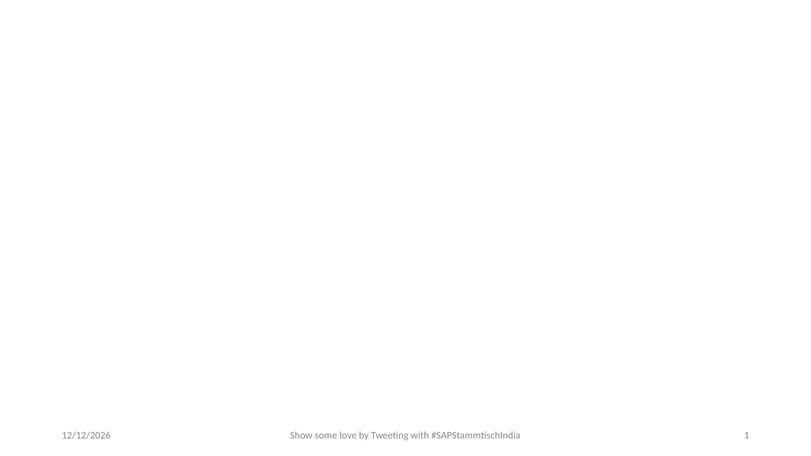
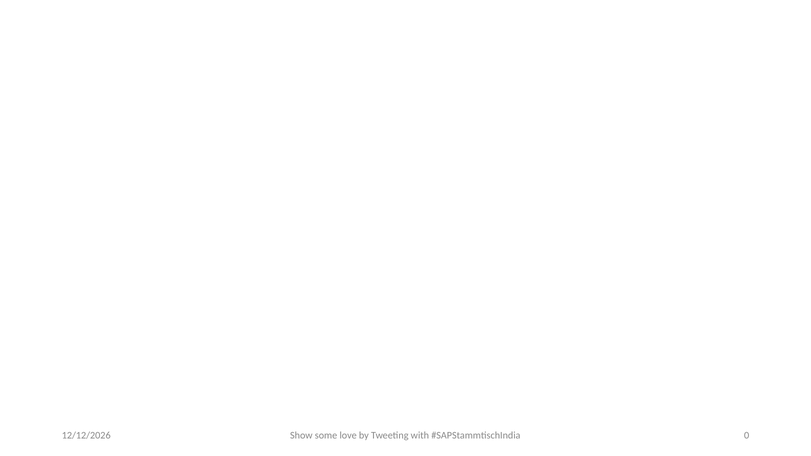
1: 1 -> 0 (747, 436)
